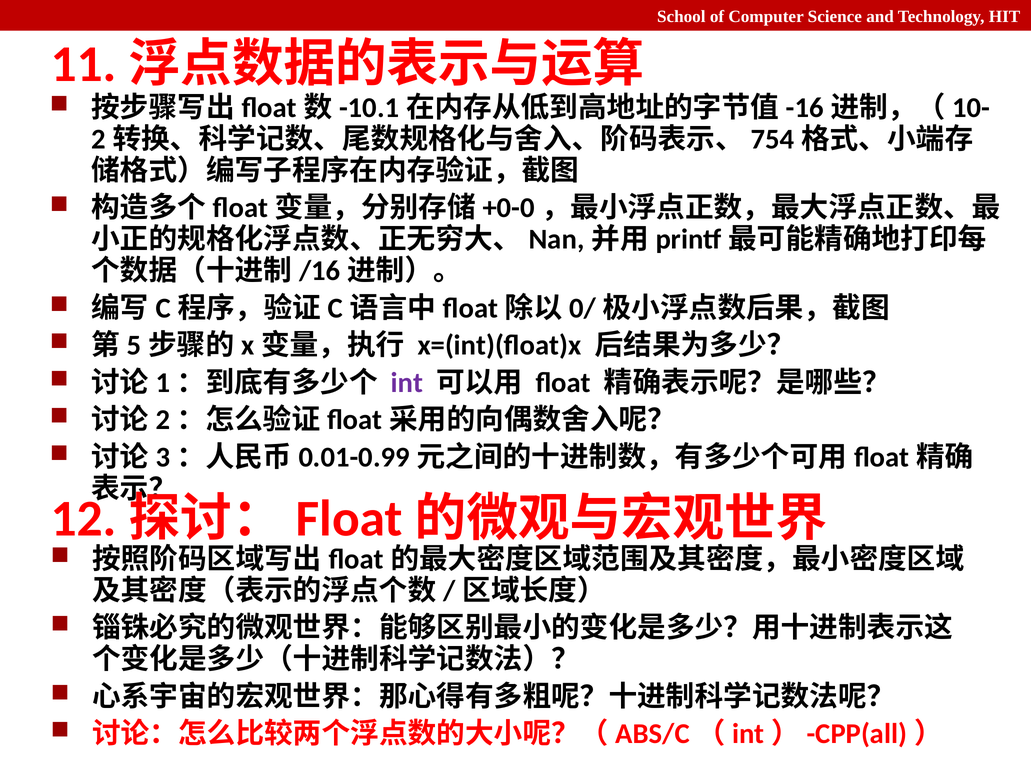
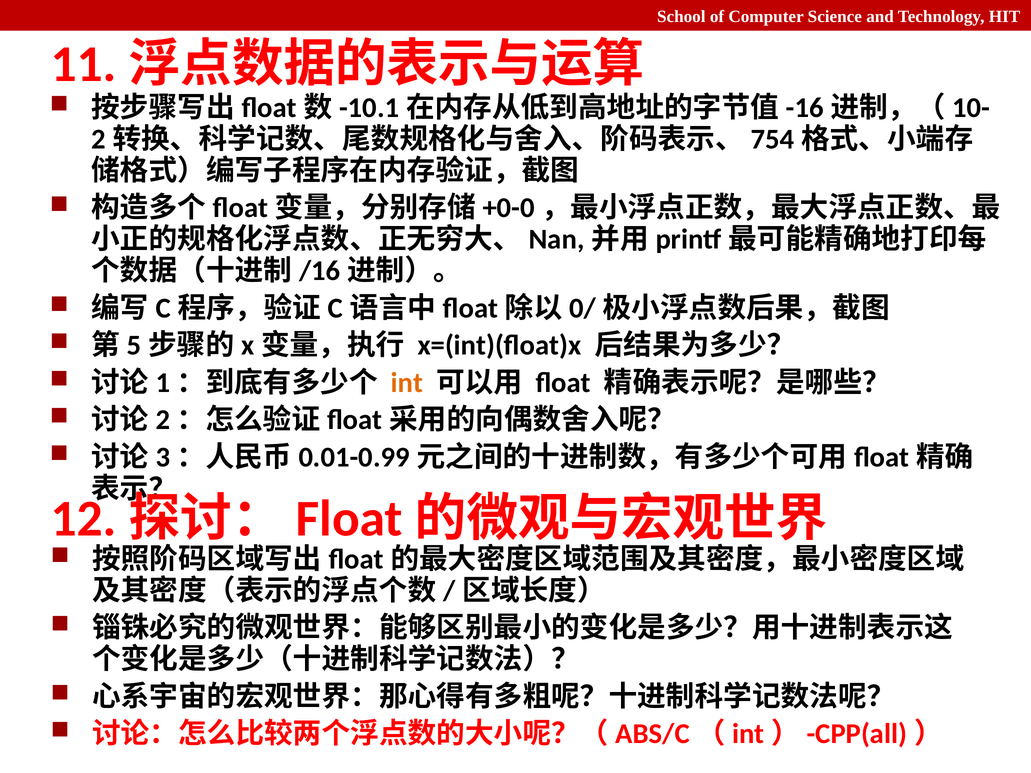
int colour: purple -> orange (407, 383)
